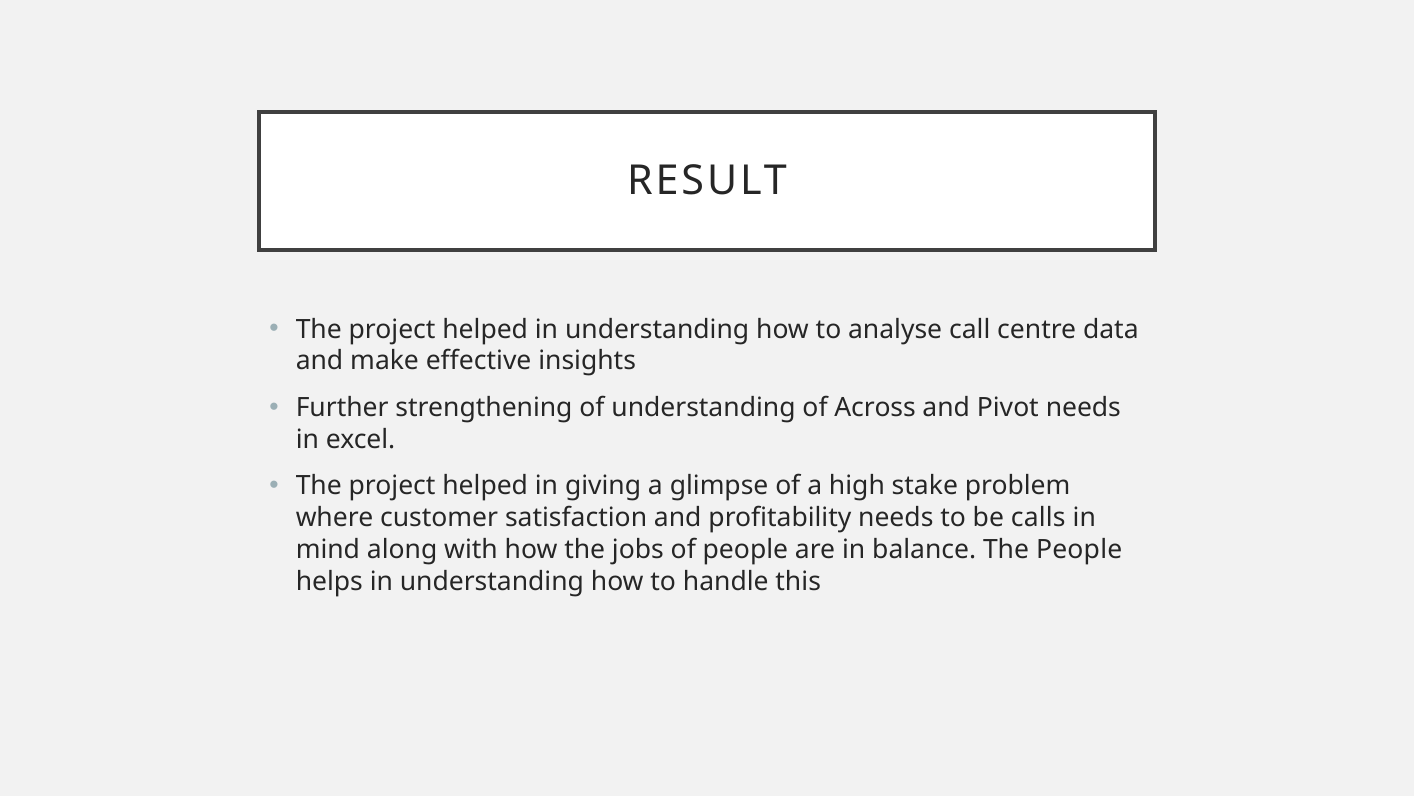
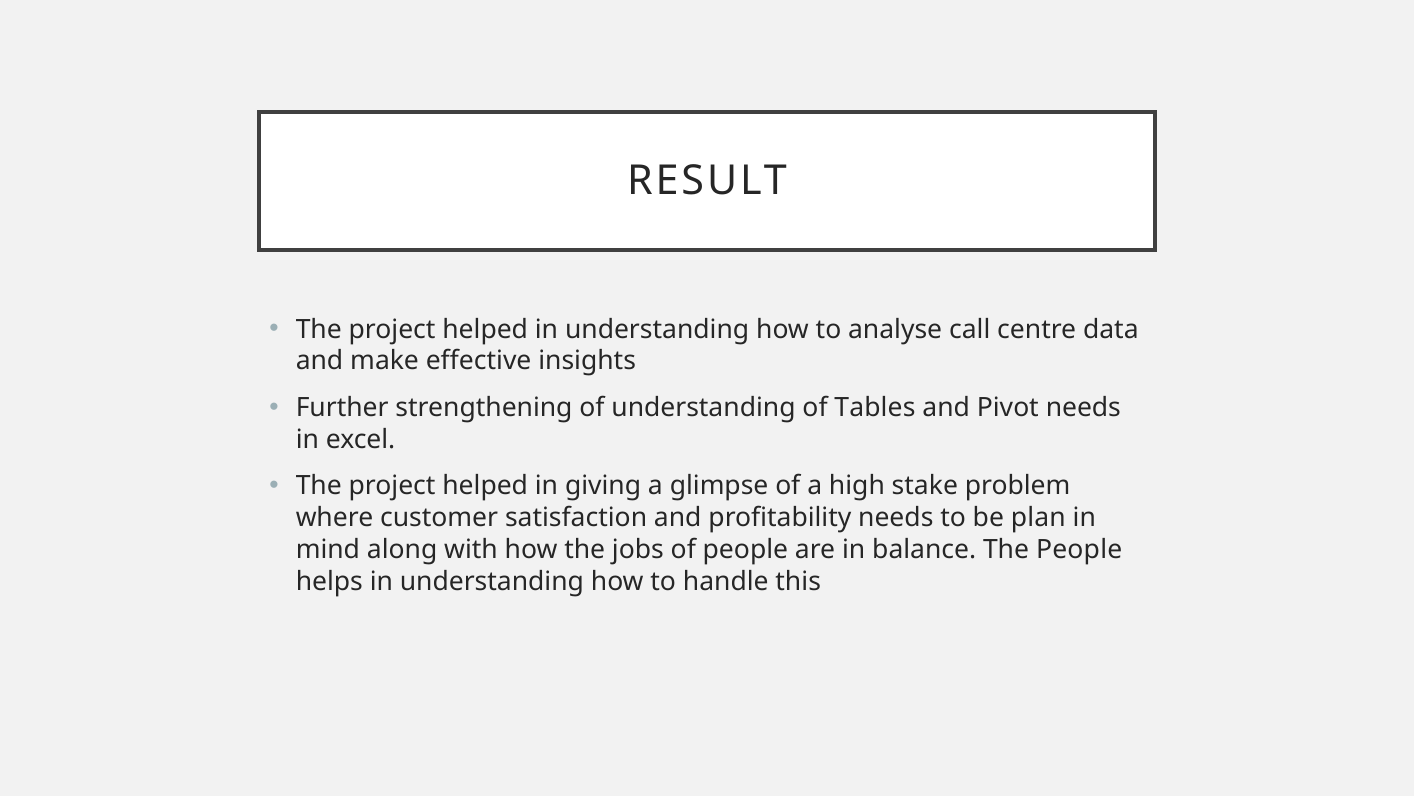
Across: Across -> Tables (875, 407)
calls: calls -> plan (1038, 518)
